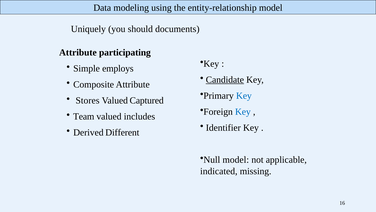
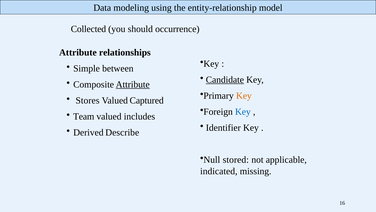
Uniquely: Uniquely -> Collected (88, 29)
documents: documents -> occurrence (177, 29)
participating: participating -> relationships (125, 52)
employs: employs -> between (118, 68)
Attribute underline: none -> present (133, 84)
Key colour: blue -> orange (244, 96)
Different: Different -> Describe (122, 132)
Null model: model -> stored (236, 159)
